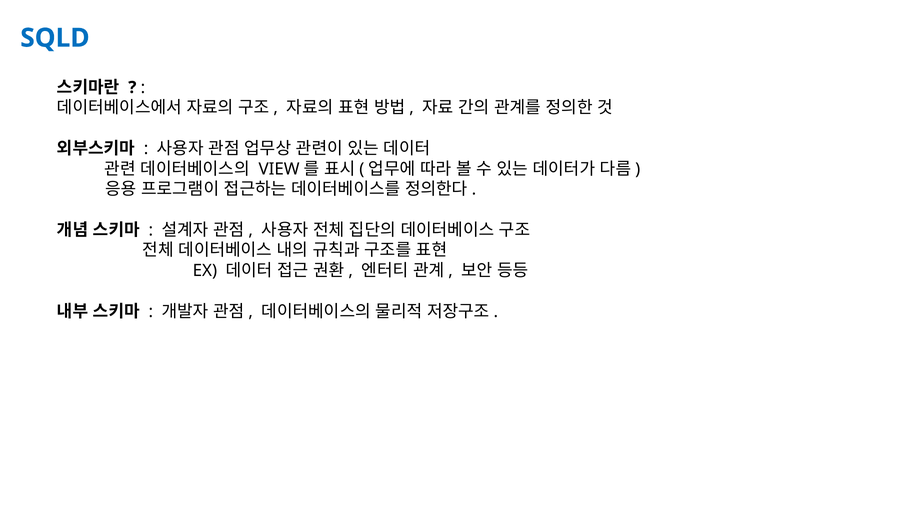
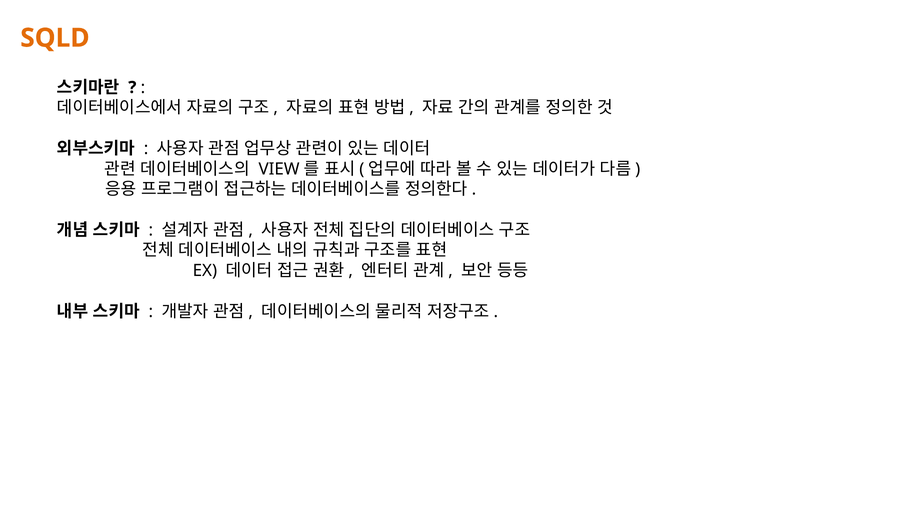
SQLD colour: blue -> orange (55, 38)
